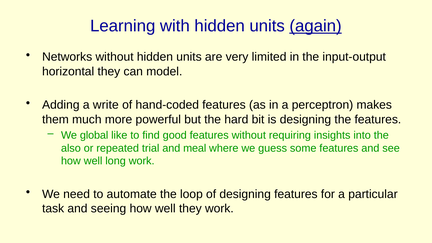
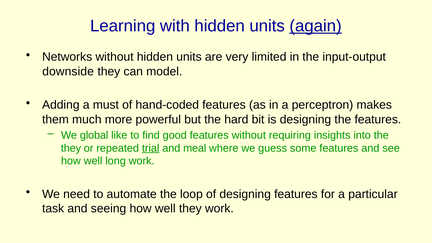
horizontal: horizontal -> downside (68, 71)
write: write -> must (106, 105)
also: also -> they (71, 148)
trial underline: none -> present (151, 148)
